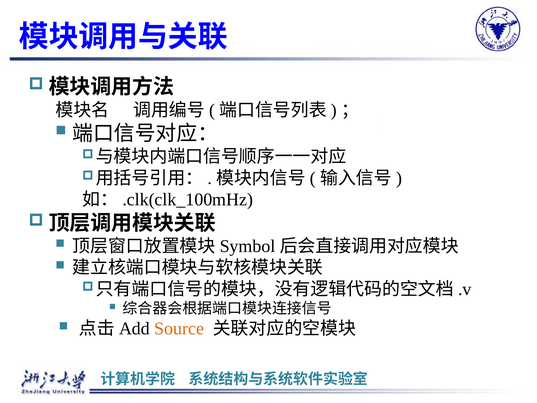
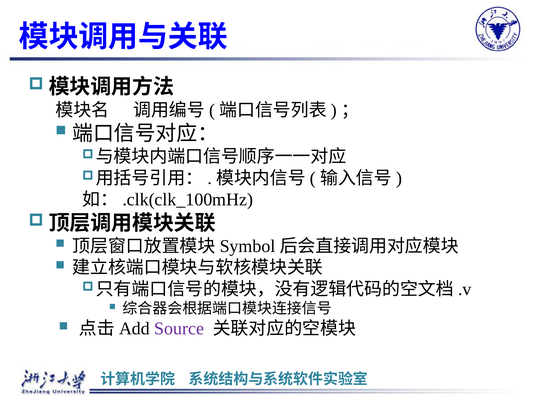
Source colour: orange -> purple (179, 328)
